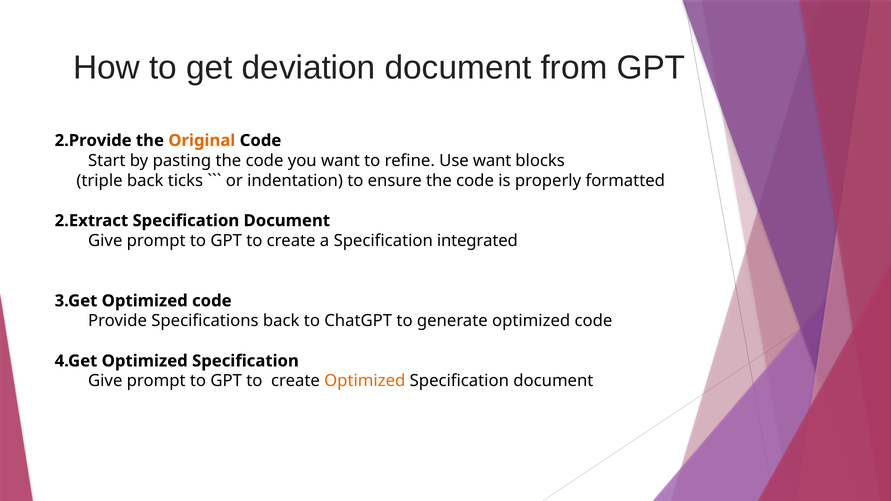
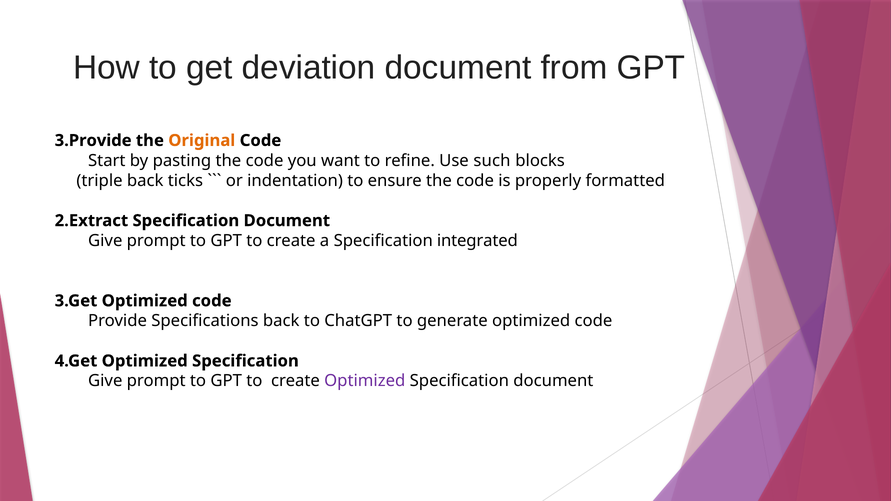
2.Provide: 2.Provide -> 3.Provide (93, 141)
Use want: want -> such (492, 161)
Optimized colour: orange -> purple (365, 381)
